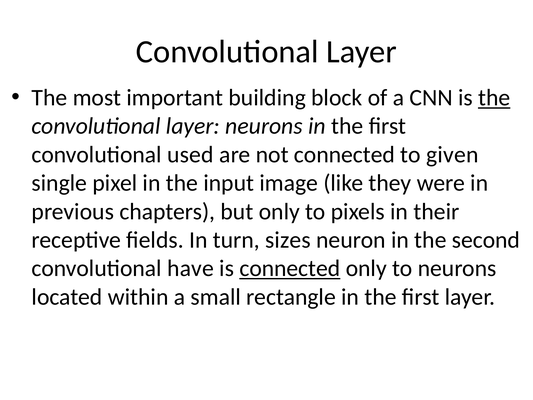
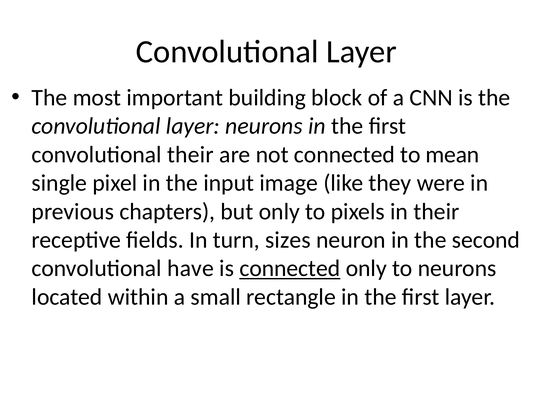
the underline: present -> none (494, 98)
convolutional used: used -> their (190, 155)
given: given -> mean (452, 155)
